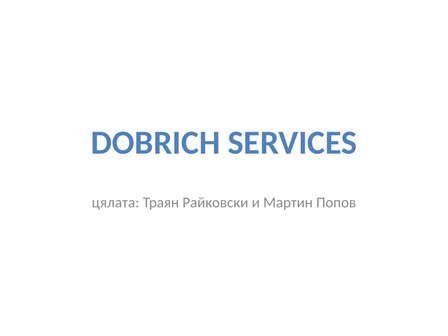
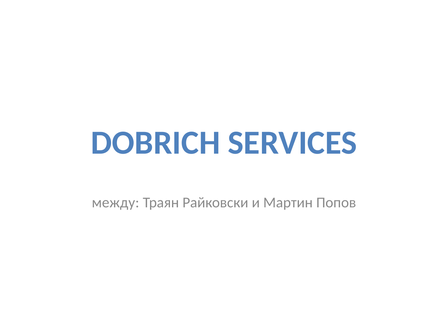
цялата: цялата -> между (116, 203)
